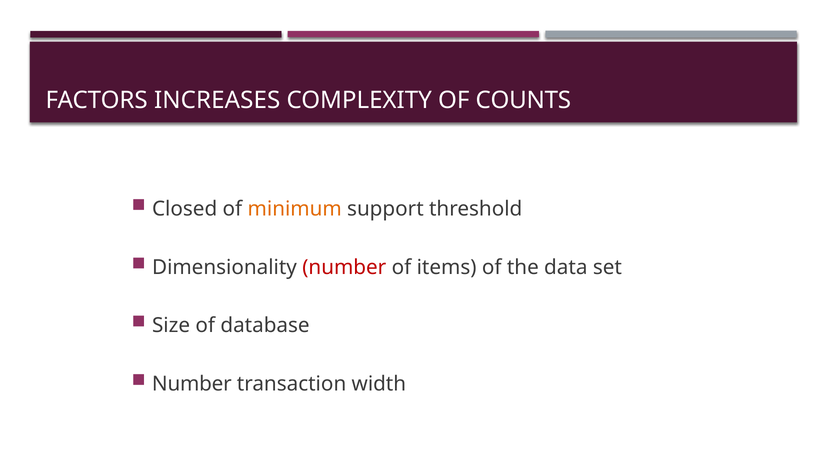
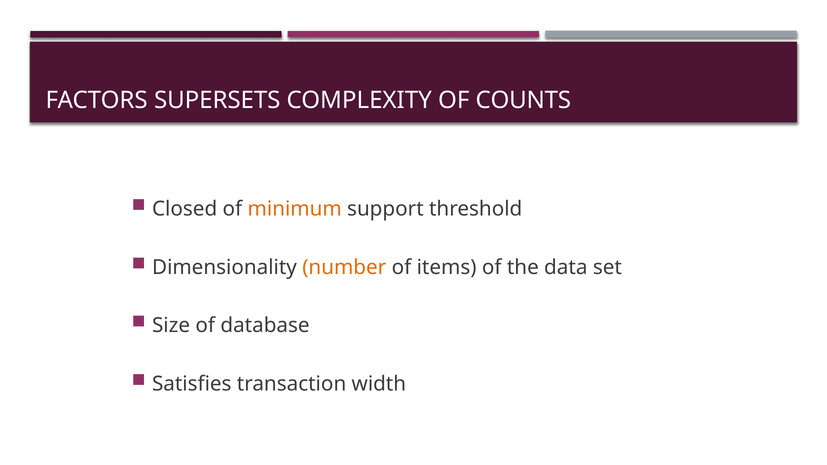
INCREASES: INCREASES -> SUPERSETS (217, 100)
number colour: red -> orange (344, 267)
Number: Number -> Satisfies (192, 384)
